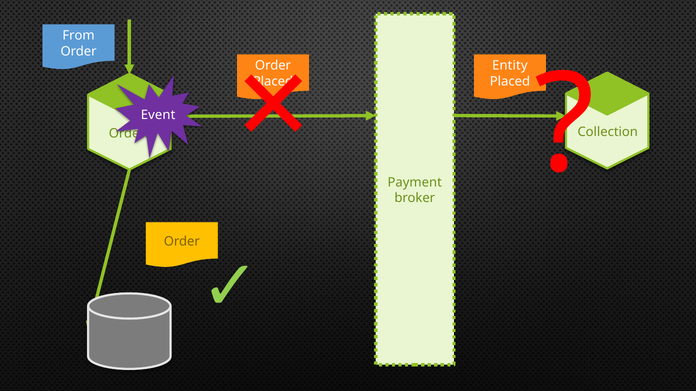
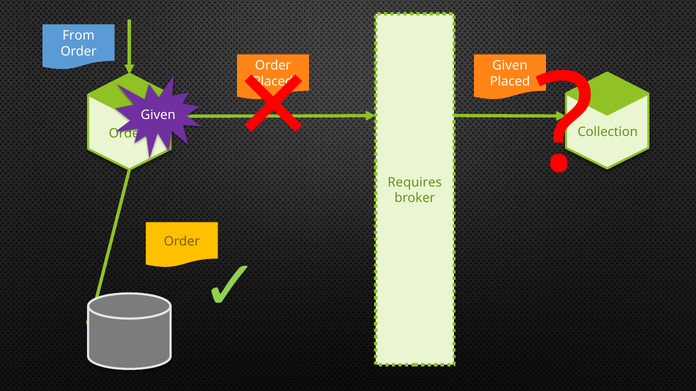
Entity: Entity -> Given (510, 66)
Event: Event -> Given (158, 115)
Payment: Payment -> Requires (415, 183)
